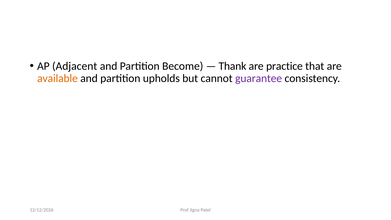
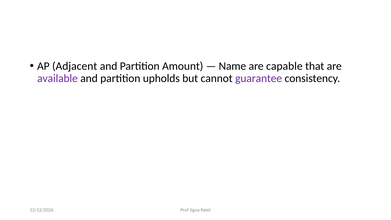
Become: Become -> Amount (183, 66)
Thank: Thank -> Name (232, 66)
practice: practice -> capable (284, 66)
available colour: orange -> purple (57, 78)
